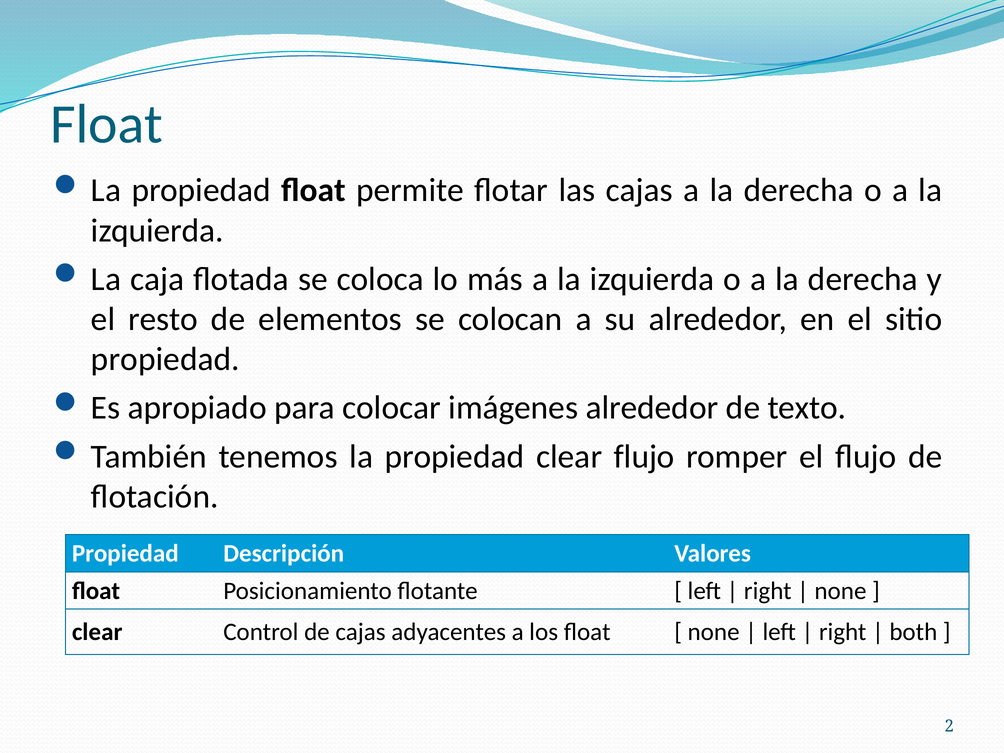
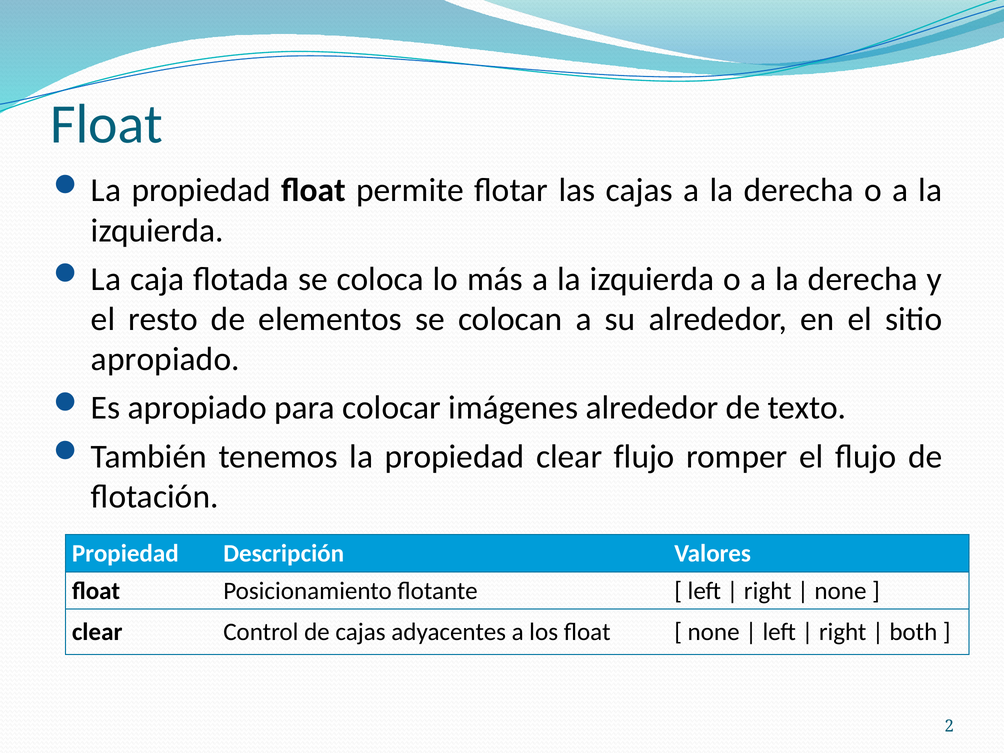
propiedad: propiedad -> apropiado (165, 359)
